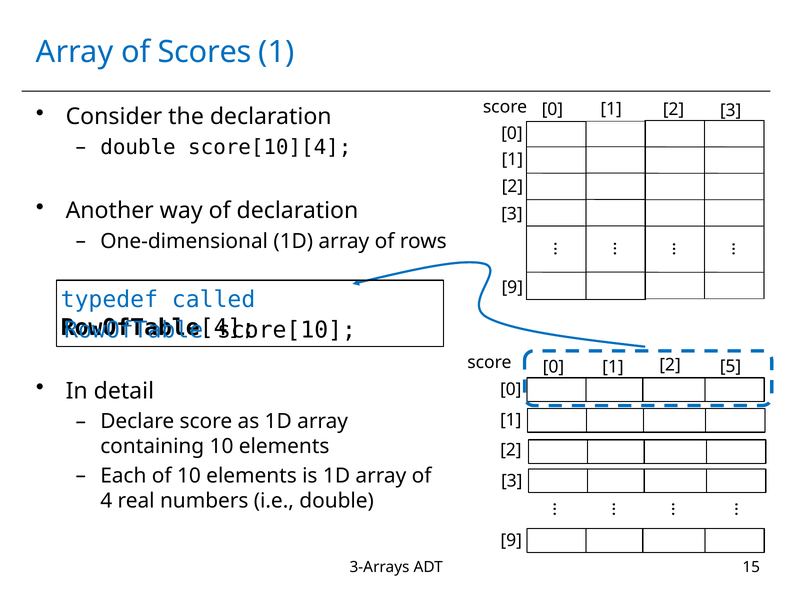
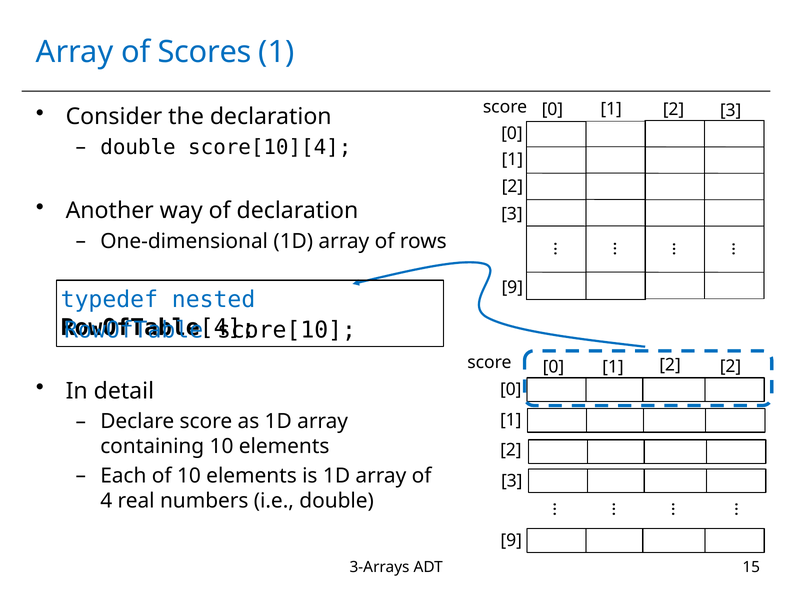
called: called -> nested (214, 300)
2 5: 5 -> 2 (731, 366)
